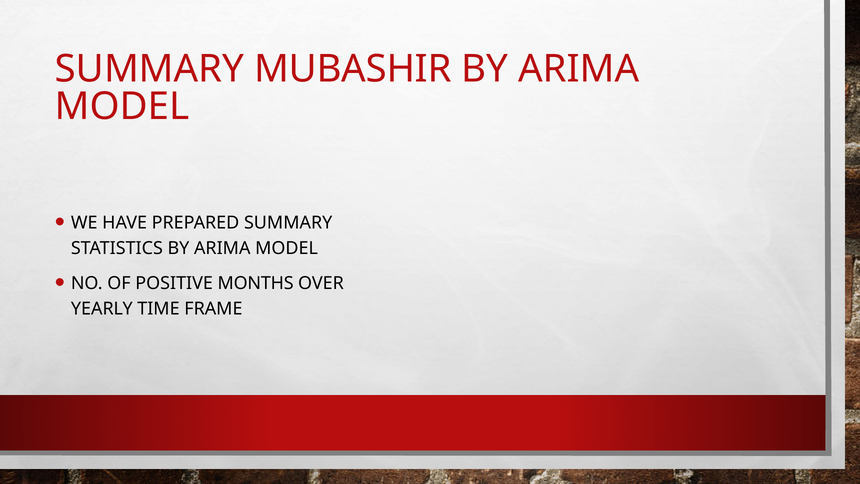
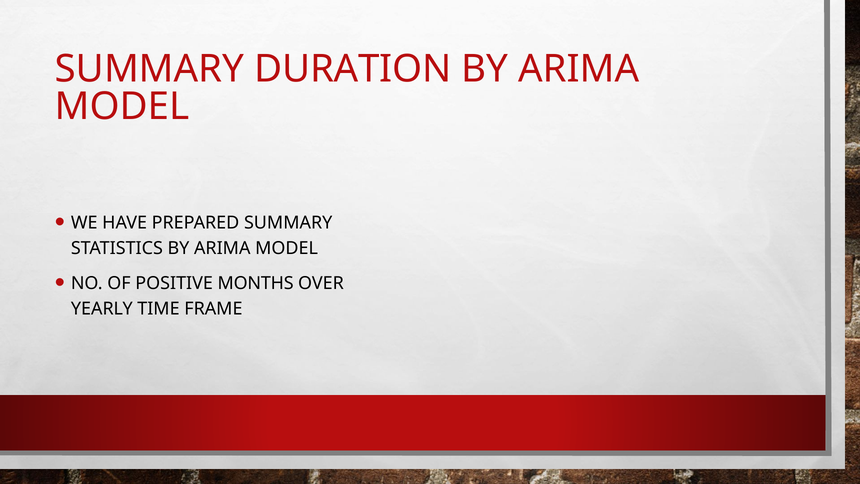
MUBASHIR: MUBASHIR -> DURATION (353, 69)
